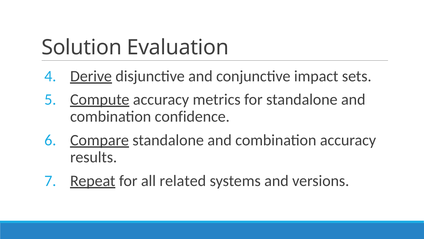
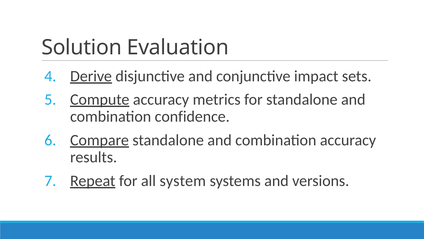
related: related -> system (183, 180)
